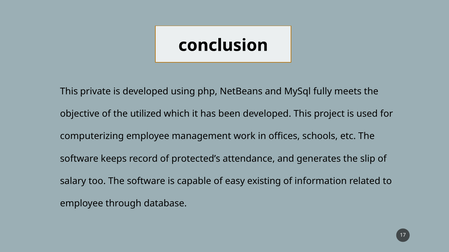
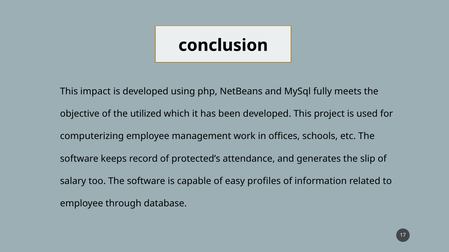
private: private -> impact (95, 92)
existing: existing -> profiles (264, 181)
